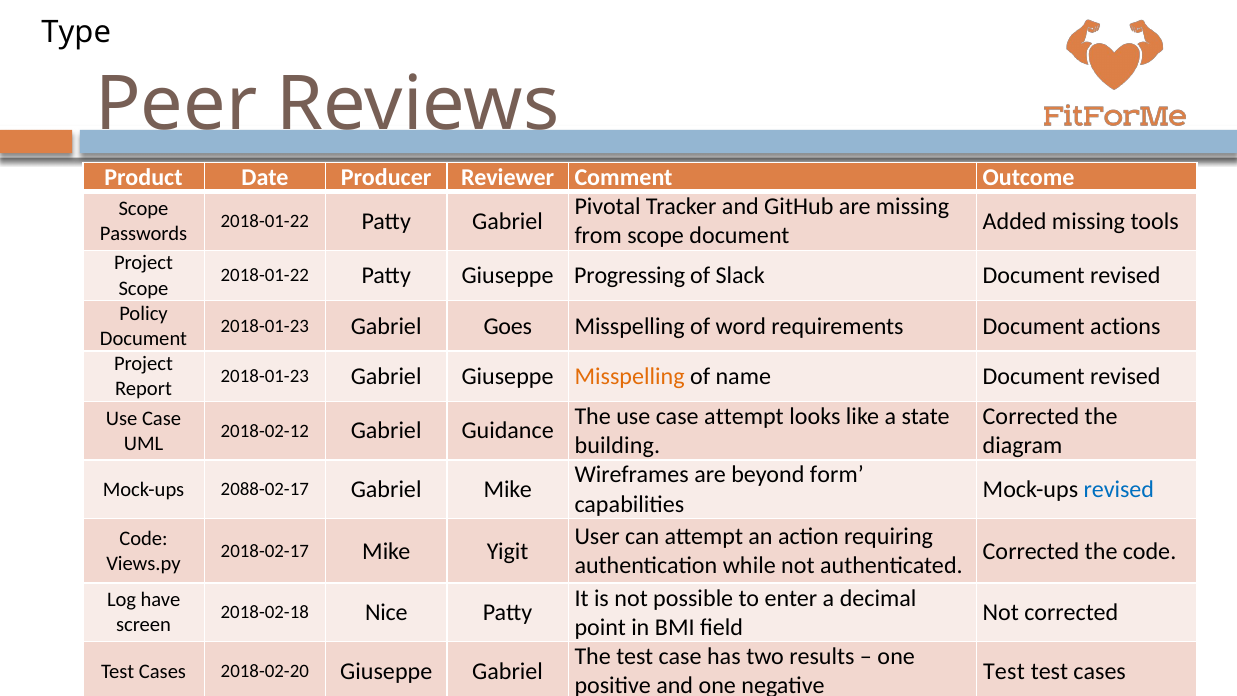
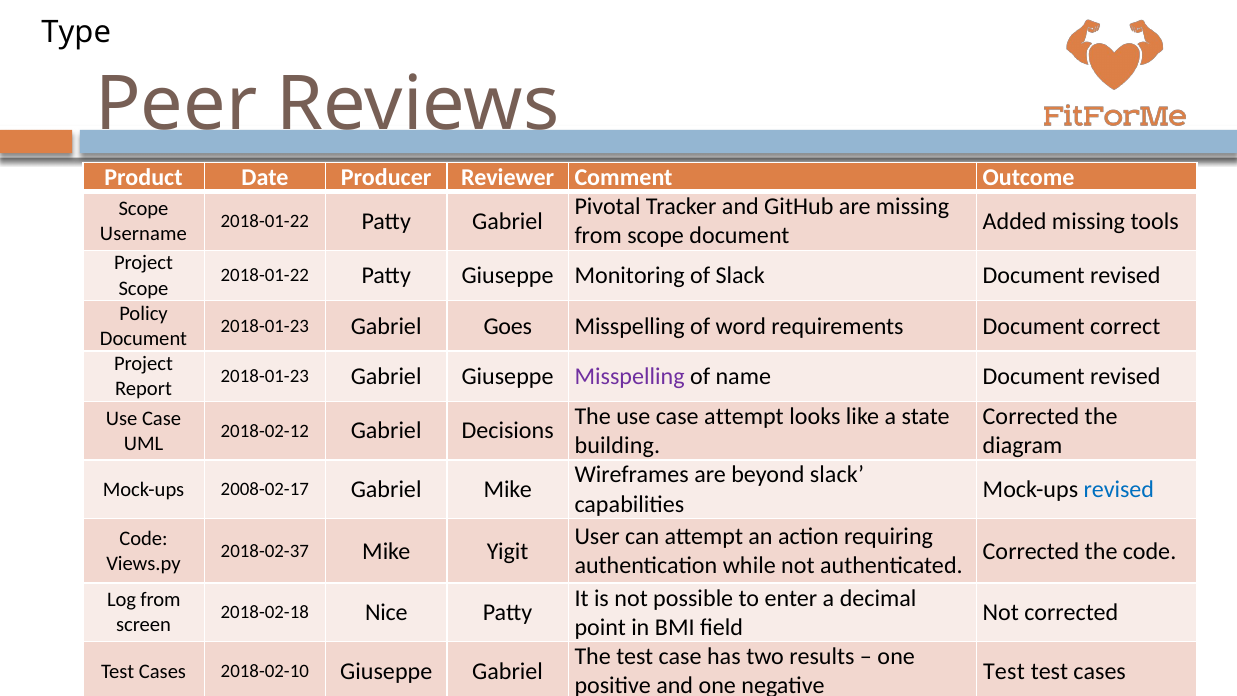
Passwords: Passwords -> Username (143, 234)
Progressing: Progressing -> Monitoring (630, 276)
actions: actions -> correct (1125, 326)
Misspelling colour: orange -> purple (630, 376)
Guidance: Guidance -> Decisions (508, 431)
beyond form: form -> slack (837, 475)
2088-02-17: 2088-02-17 -> 2008-02-17 (265, 489)
2018-02-17: 2018-02-17 -> 2018-02-37 (265, 551)
Log have: have -> from (161, 600)
2018-02-20: 2018-02-20 -> 2018-02-10 (265, 671)
